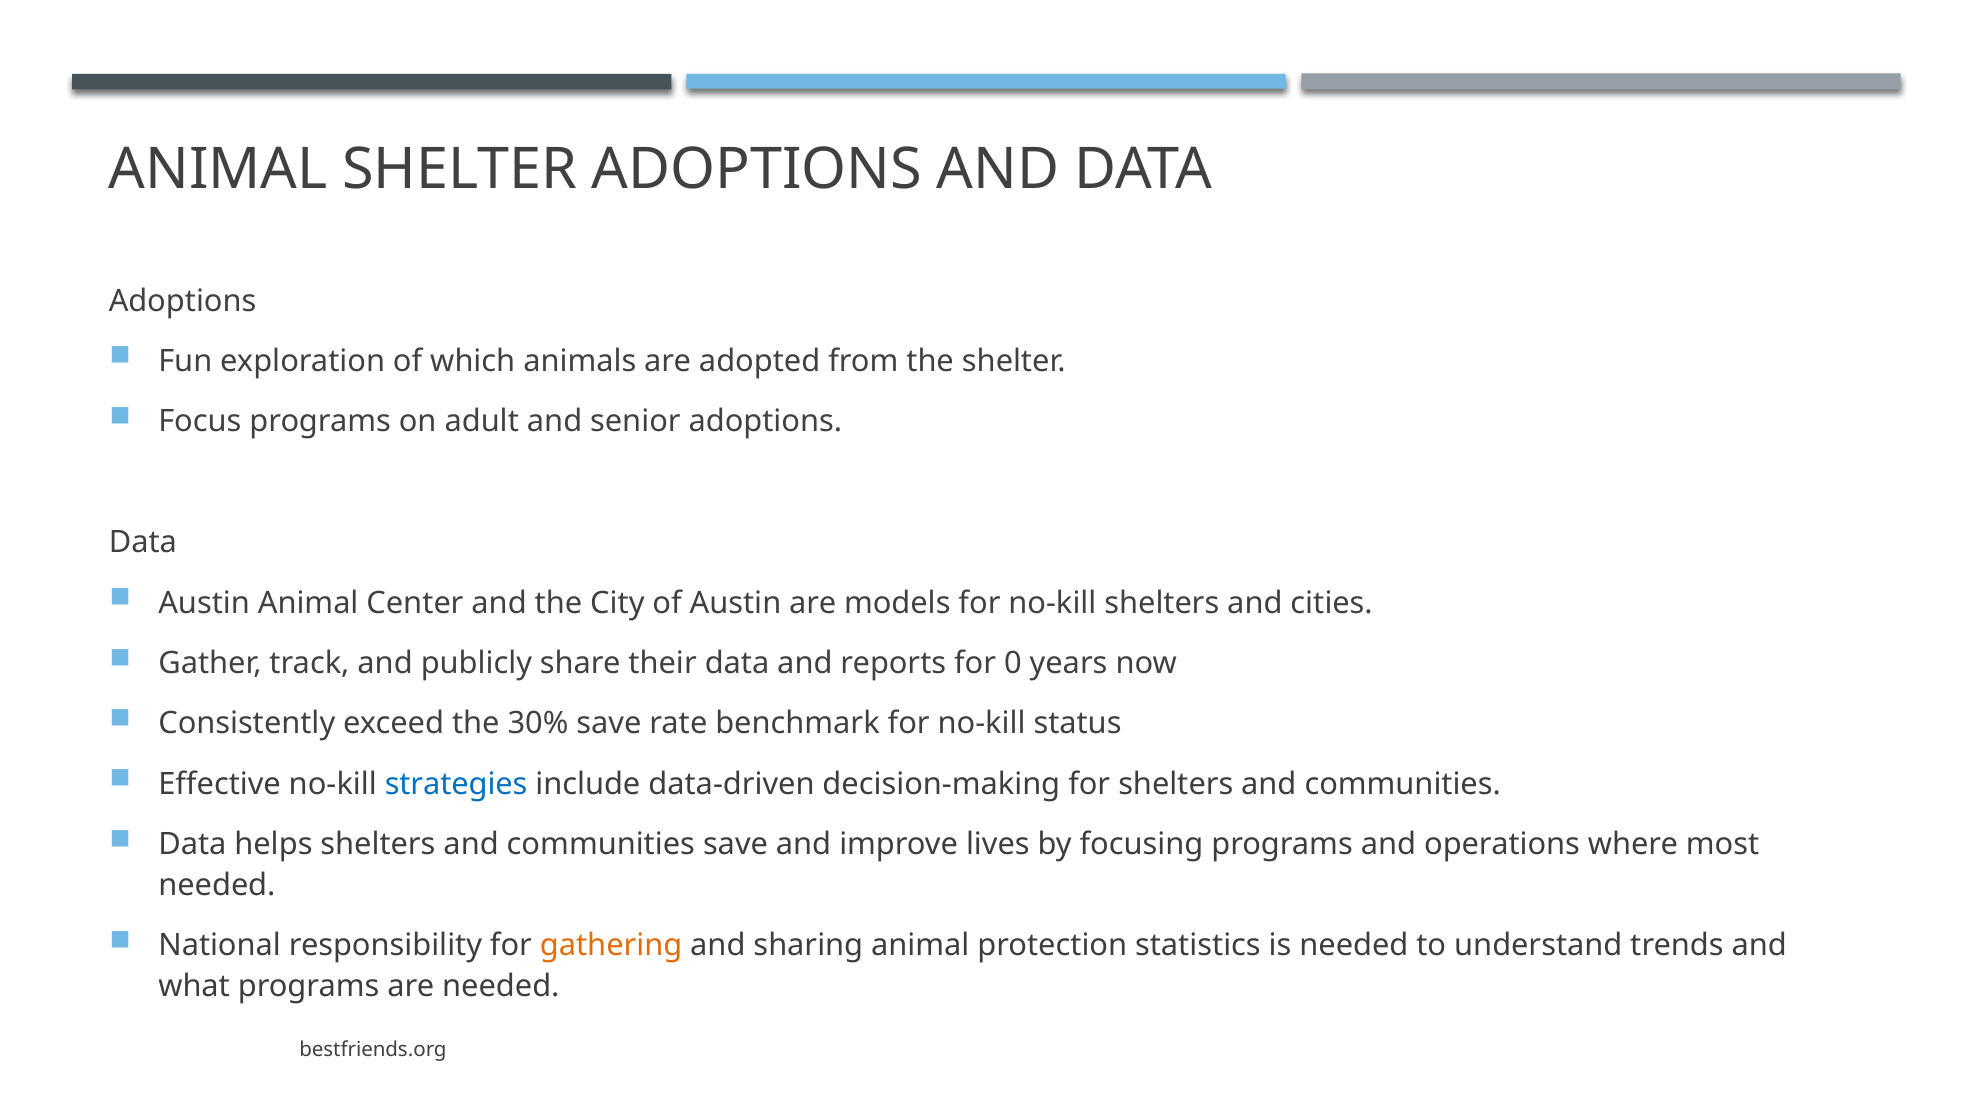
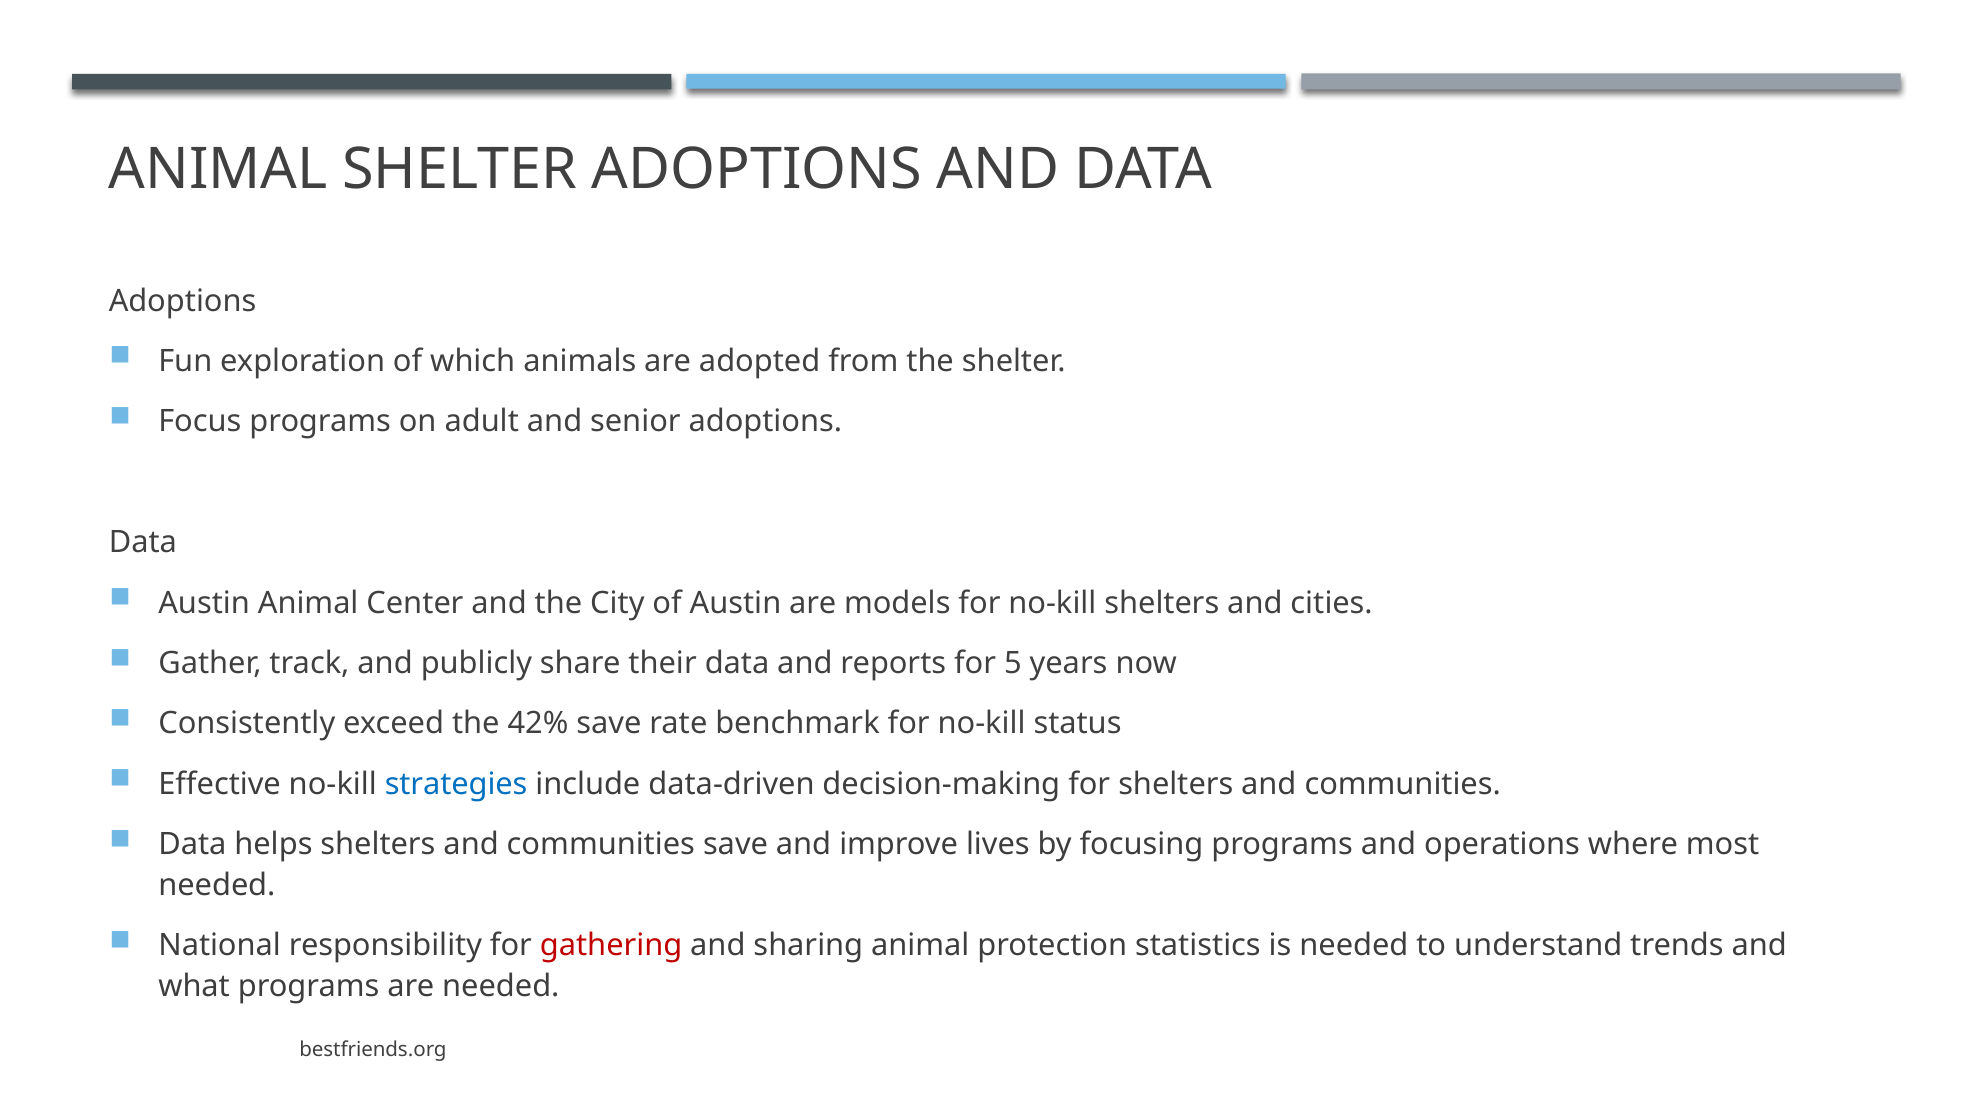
0: 0 -> 5 (1013, 663)
30%: 30% -> 42% (538, 724)
gathering colour: orange -> red (611, 946)
